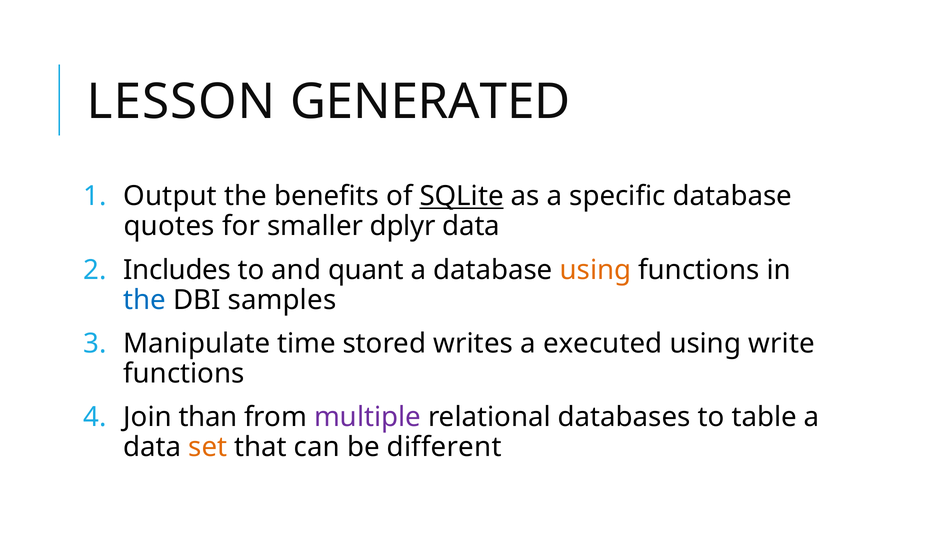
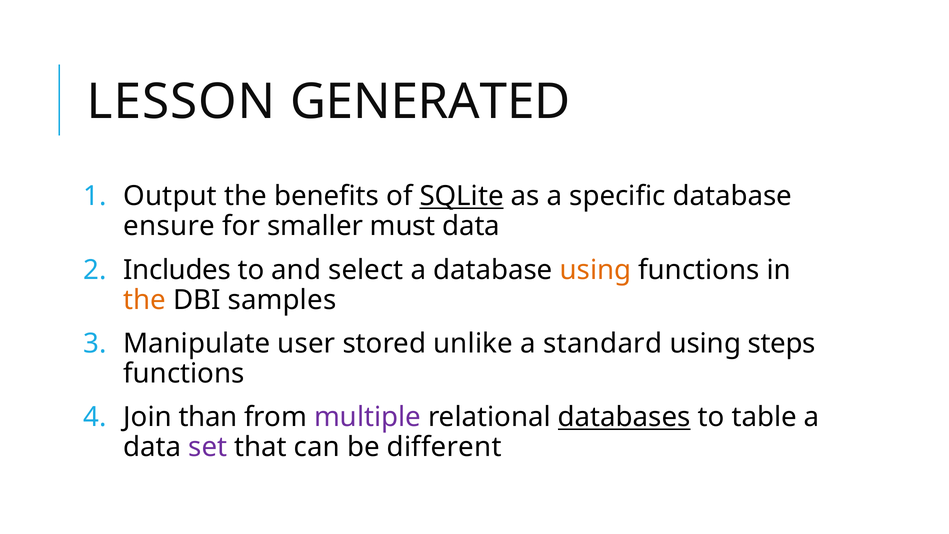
quotes: quotes -> ensure (169, 226)
dplyr: dplyr -> must (403, 226)
quant: quant -> select (366, 270)
the colour: blue -> orange (145, 300)
time: time -> user (306, 344)
writes: writes -> unlike (473, 344)
executed: executed -> standard (603, 344)
write: write -> steps (782, 344)
databases underline: none -> present (624, 417)
set colour: orange -> purple (208, 447)
